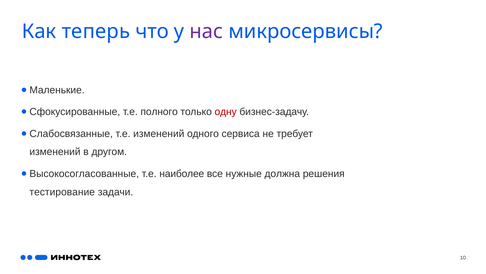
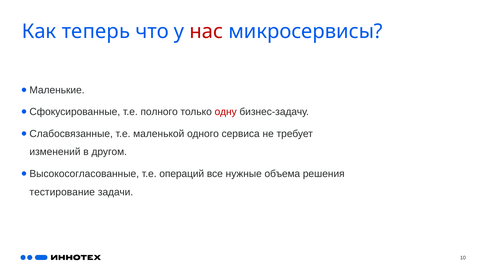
нас colour: purple -> red (206, 31)
т.е изменений: изменений -> маленькой (159, 133)
наиболее: наиболее -> операций (182, 173)
должна: должна -> объема (282, 173)
